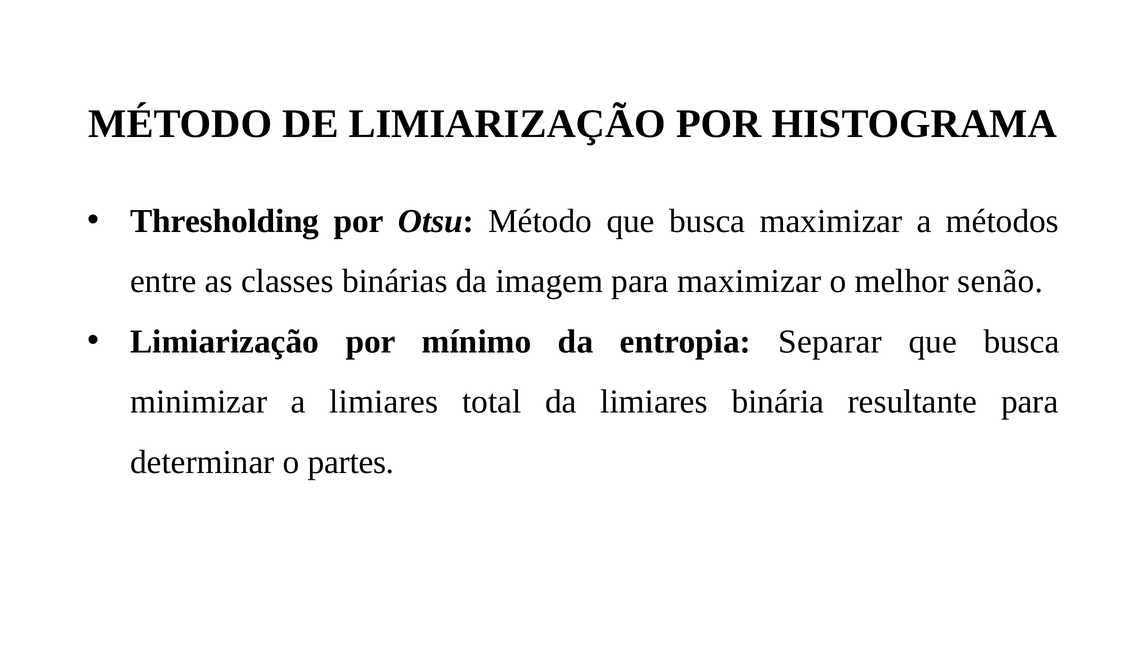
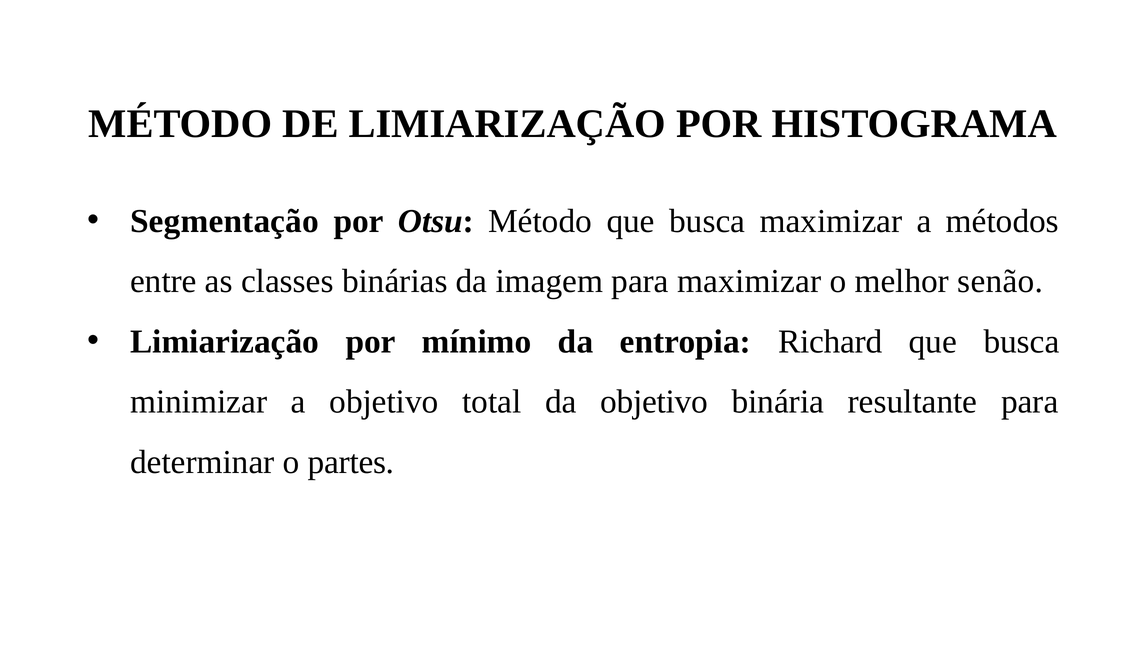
Thresholding: Thresholding -> Segmentação (225, 221)
Separar: Separar -> Richard (830, 341)
a limiares: limiares -> objetivo (384, 402)
da limiares: limiares -> objetivo (654, 402)
